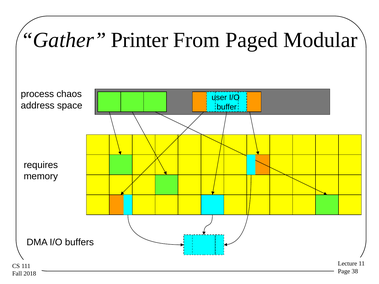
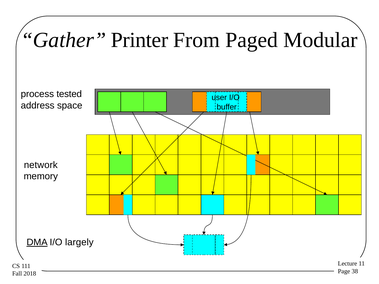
chaos: chaos -> tested (69, 94)
requires: requires -> network (41, 165)
DMA underline: none -> present (37, 242)
buffers: buffers -> largely (79, 242)
